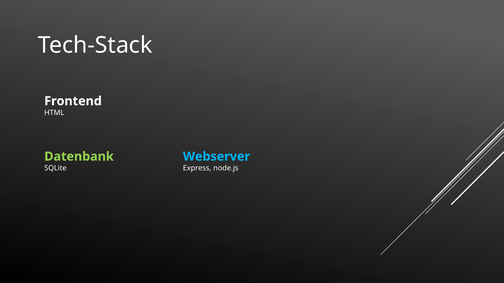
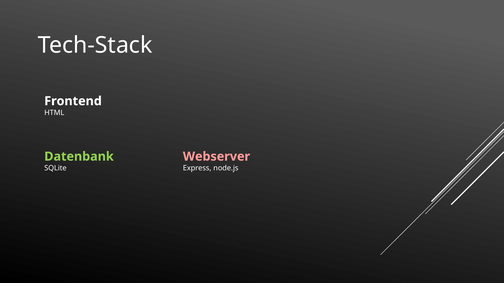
Webserver colour: light blue -> pink (216, 157)
